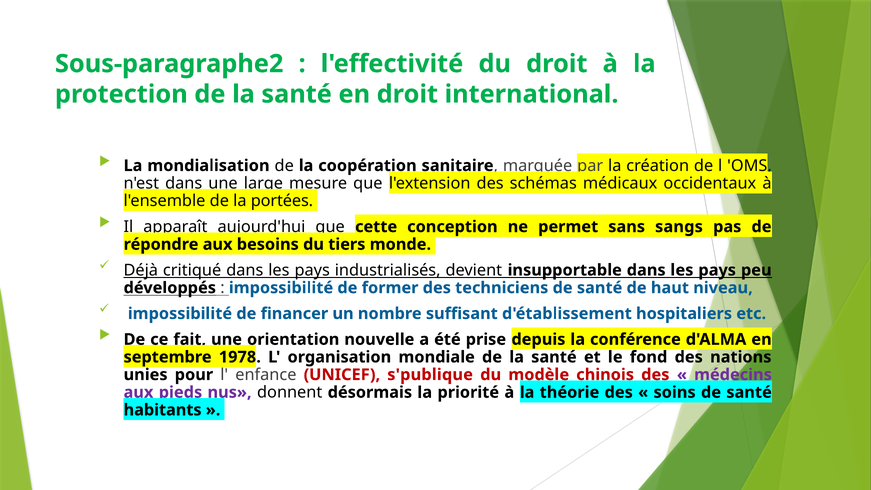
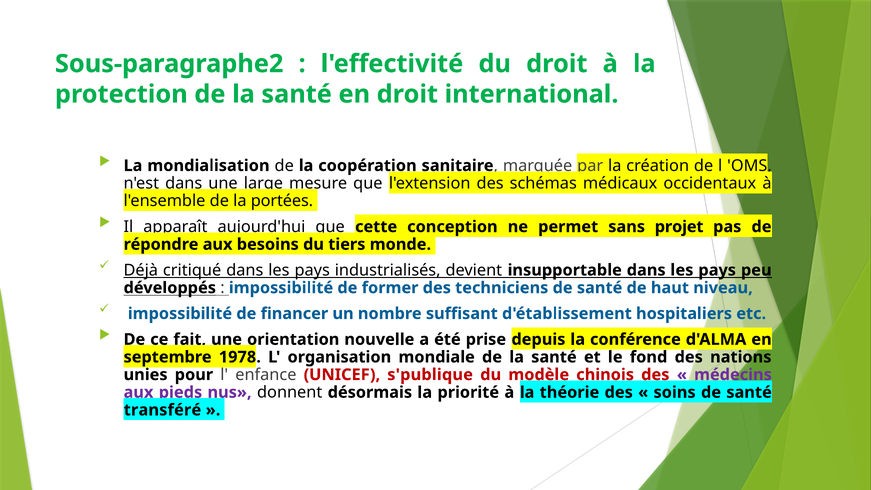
sangs: sangs -> projet (679, 227)
habitants: habitants -> transféré (162, 410)
